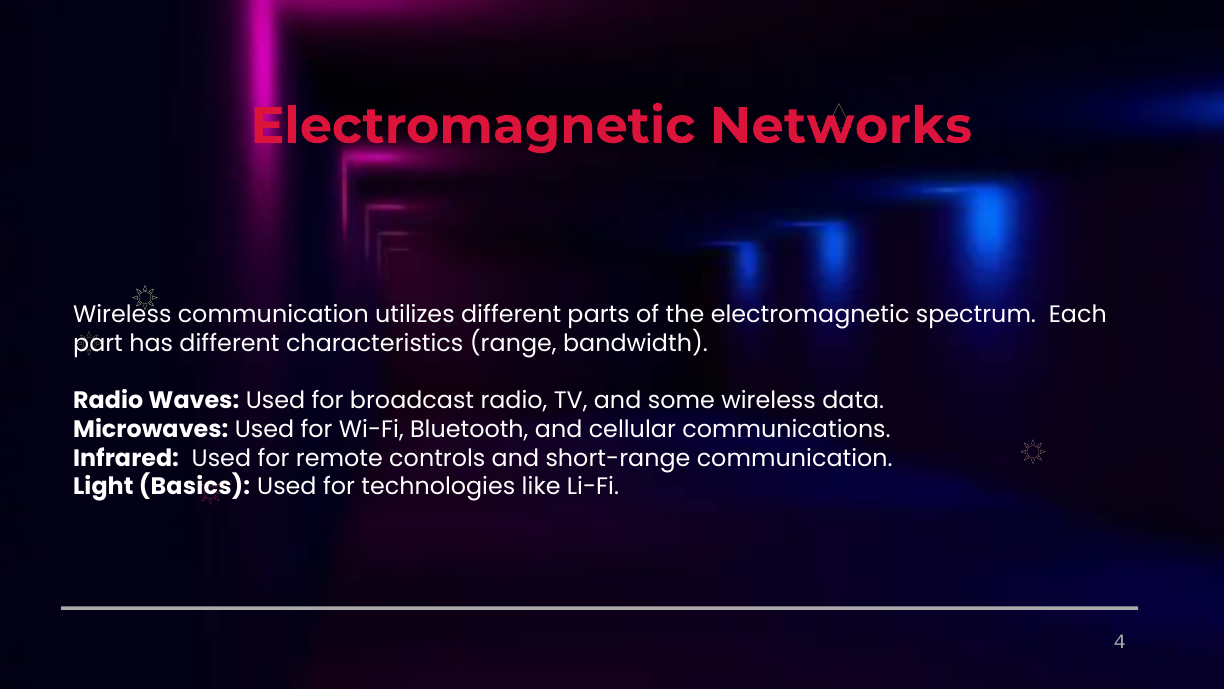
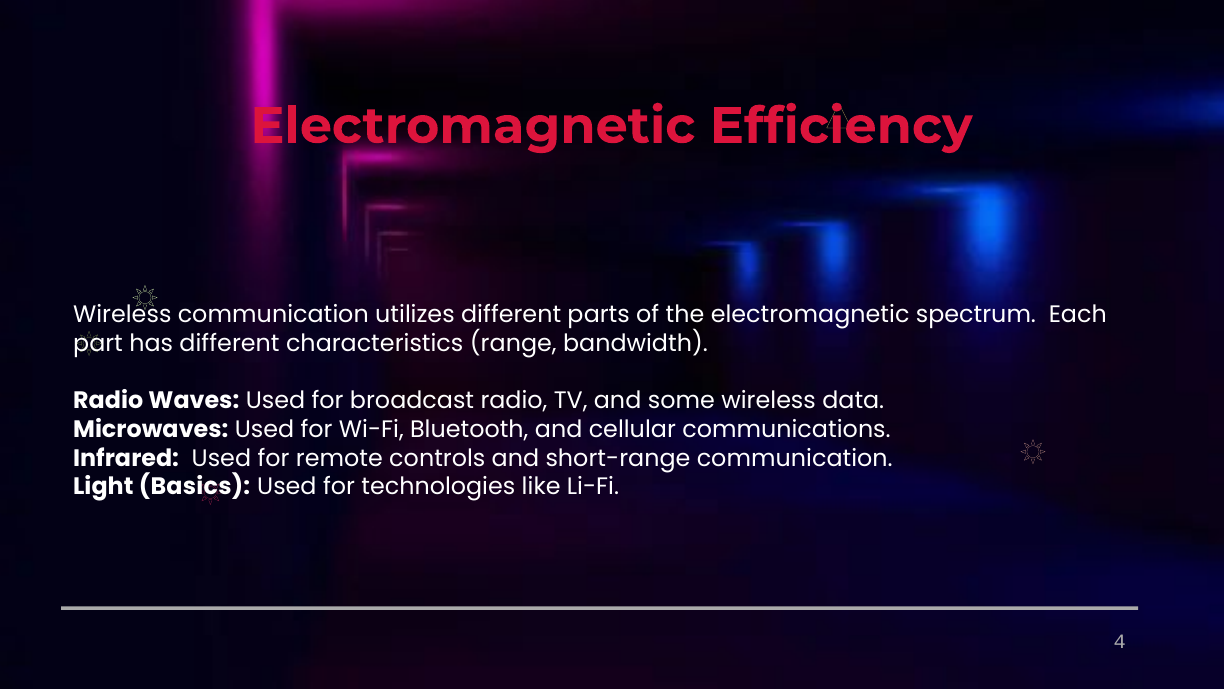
Networks: Networks -> Efficiency (841, 126)
